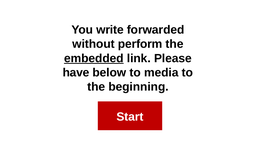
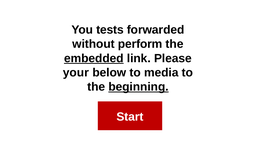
write: write -> tests (110, 30)
have: have -> your (76, 73)
beginning underline: none -> present (138, 87)
